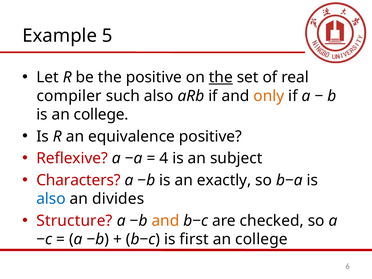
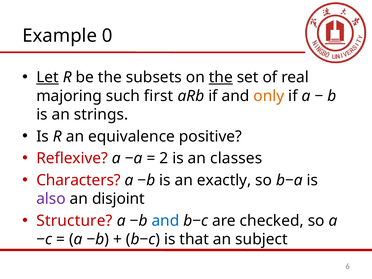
5: 5 -> 0 (107, 36)
Let underline: none -> present (47, 77)
the positive: positive -> subsets (154, 77)
compiler: compiler -> majoring (69, 96)
such also: also -> first (159, 96)
is an college: college -> strings (101, 115)
4: 4 -> 2 (164, 158)
subject: subject -> classes (236, 158)
also colour: blue -> purple (51, 199)
divides: divides -> disjoint (118, 199)
and colour: orange -> blue (165, 221)
first: first -> that (194, 239)
college: college -> subject (261, 239)
